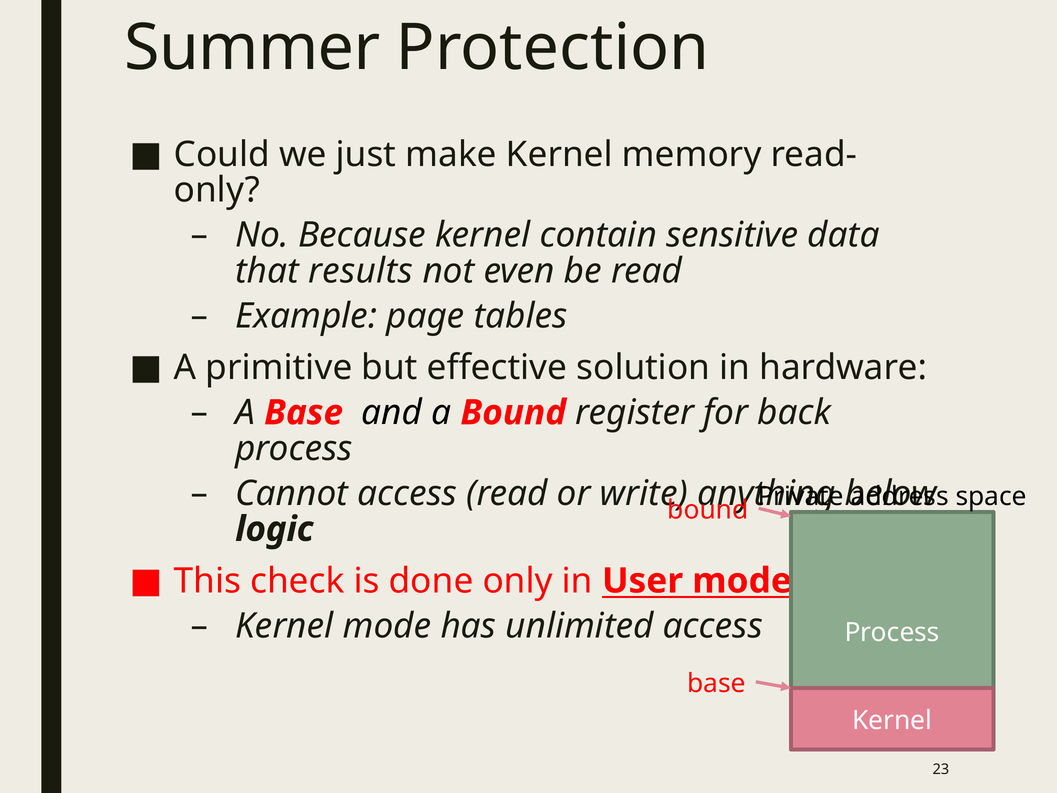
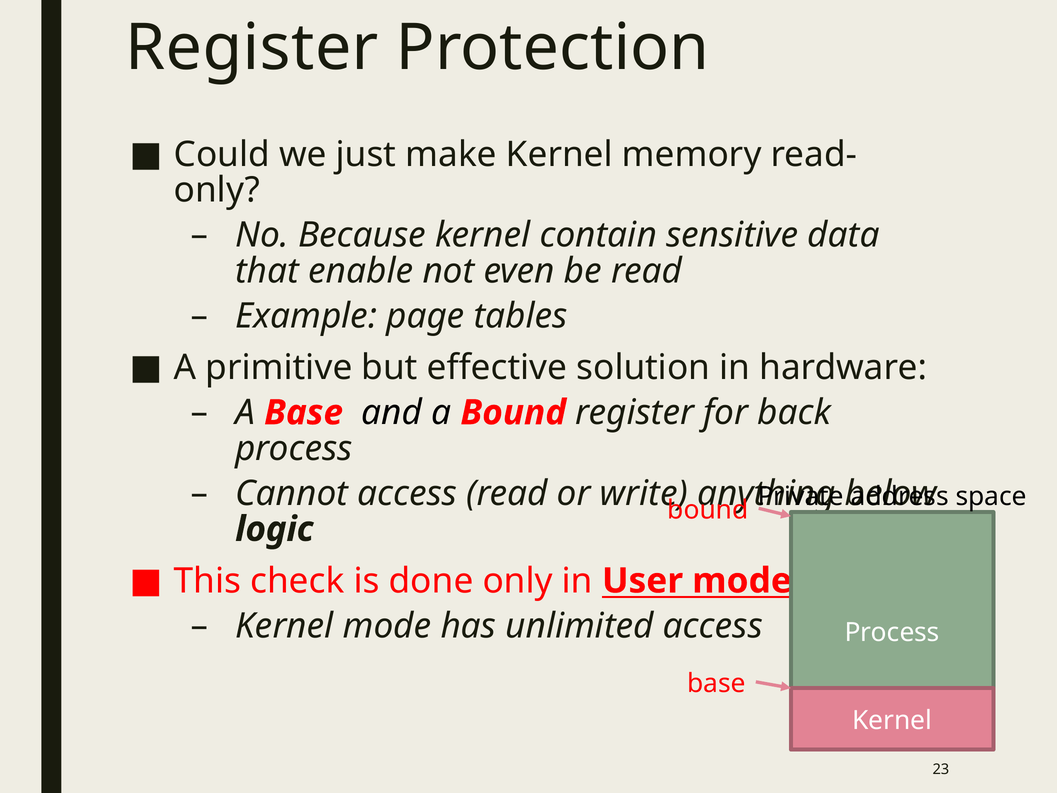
Summer: Summer -> Register (252, 48)
results: results -> enable (361, 271)
